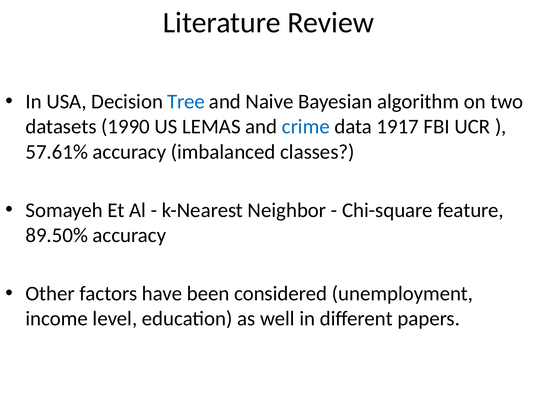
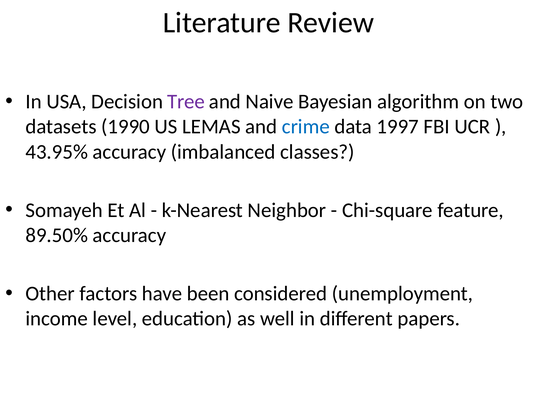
Tree colour: blue -> purple (186, 102)
1917: 1917 -> 1997 (398, 127)
57.61%: 57.61% -> 43.95% (57, 152)
